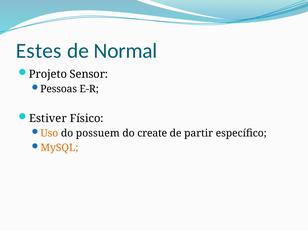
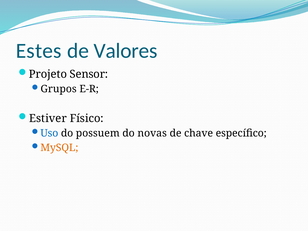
Normal: Normal -> Valores (126, 51)
Pessoas: Pessoas -> Grupos (59, 89)
Uso colour: orange -> blue (49, 133)
create: create -> novas (152, 133)
partir: partir -> chave (199, 133)
